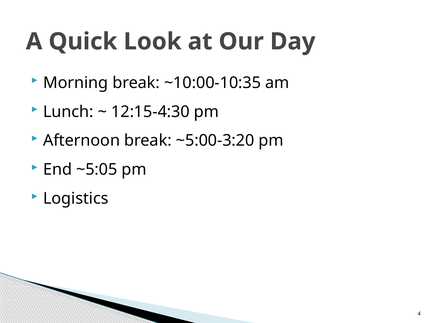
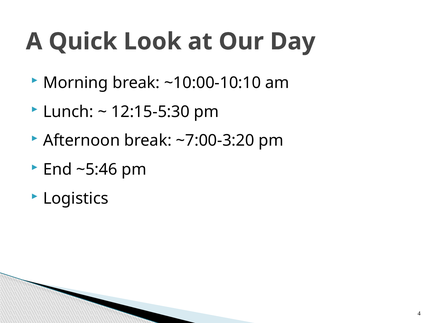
~10:00-10:35: ~10:00-10:35 -> ~10:00-10:10 (213, 83)
12:15-4:30: 12:15-4:30 -> 12:15-5:30 (150, 112)
~5:00-3:20: ~5:00-3:20 -> ~7:00-3:20 (215, 141)
~5:05: ~5:05 -> ~5:46 (97, 170)
